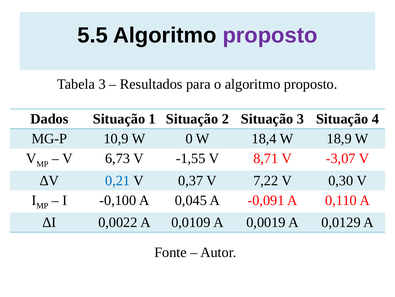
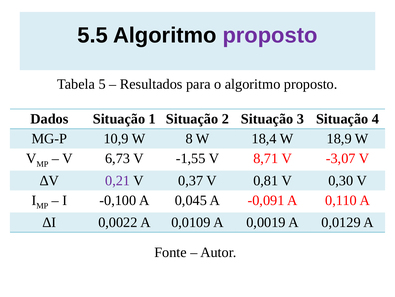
Tabela 3: 3 -> 5 (102, 84)
0: 0 -> 8 (189, 138)
0,21 colour: blue -> purple (118, 180)
7,22: 7,22 -> 0,81 (266, 180)
